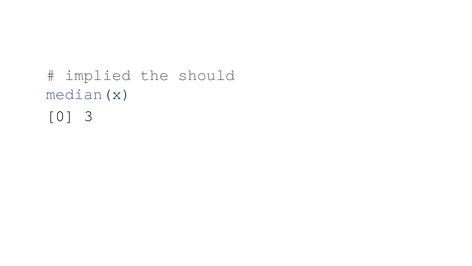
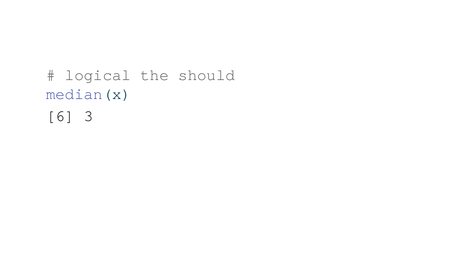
implied: implied -> logical (98, 75)
0: 0 -> 6 (60, 116)
